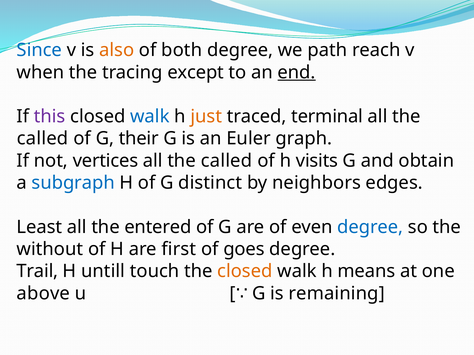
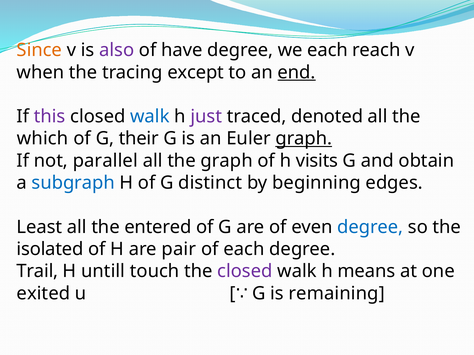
Since colour: blue -> orange (39, 50)
also colour: orange -> purple (117, 50)
both: both -> have (182, 50)
we path: path -> each (328, 50)
just colour: orange -> purple (206, 117)
terminal: terminal -> denoted (327, 117)
called: called -> which (43, 139)
graph underline: none -> present (304, 139)
vertices: vertices -> parallel (105, 161)
called: called -> graph (227, 161)
neighbors: neighbors -> beginning (316, 183)
without: without -> isolated (50, 249)
first: first -> pair (179, 249)
of goes: goes -> each (244, 249)
closed colour: orange -> purple (245, 272)
above: above -> exited (43, 294)
